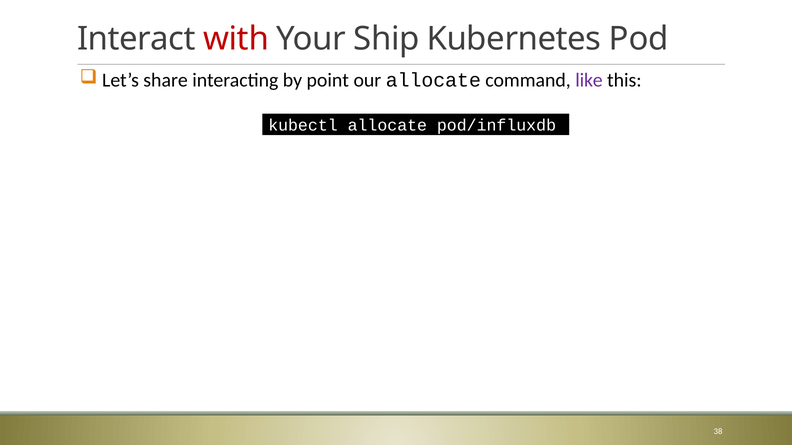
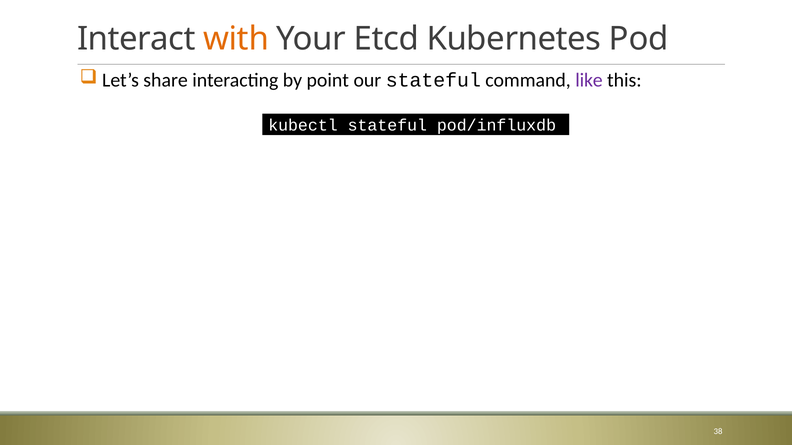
with colour: red -> orange (236, 39)
Ship: Ship -> Etcd (386, 39)
our allocate: allocate -> stateful (433, 81)
kubectl allocate: allocate -> stateful (387, 126)
